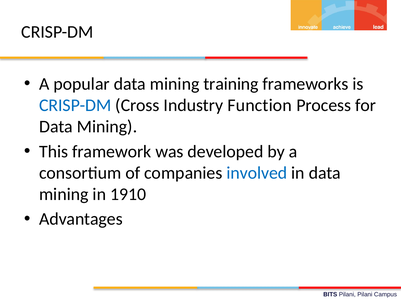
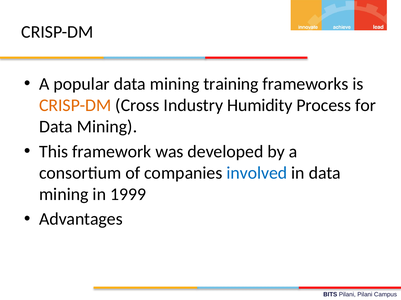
CRISP-DM colour: blue -> orange (75, 106)
Function: Function -> Humidity (260, 106)
1910: 1910 -> 1999 (128, 195)
